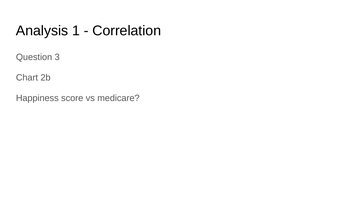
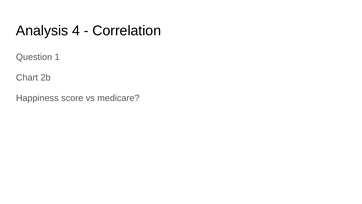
1: 1 -> 4 (76, 31)
3: 3 -> 1 (57, 57)
